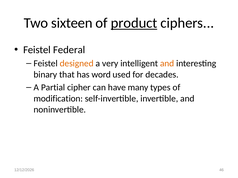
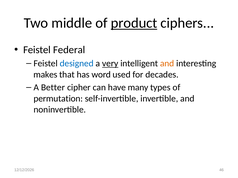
sixteen: sixteen -> middle (72, 23)
designed colour: orange -> blue (77, 64)
very underline: none -> present (110, 64)
binary: binary -> makes (45, 75)
Partial: Partial -> Better (53, 88)
modification: modification -> permutation (58, 99)
